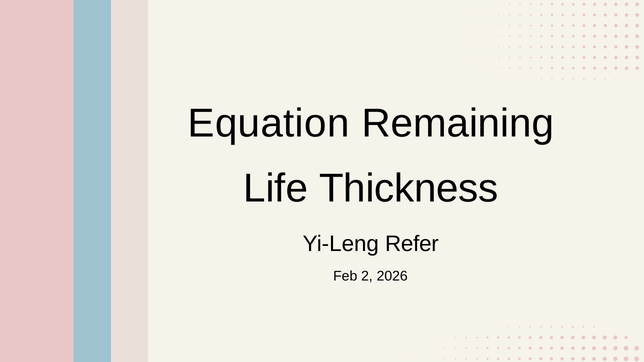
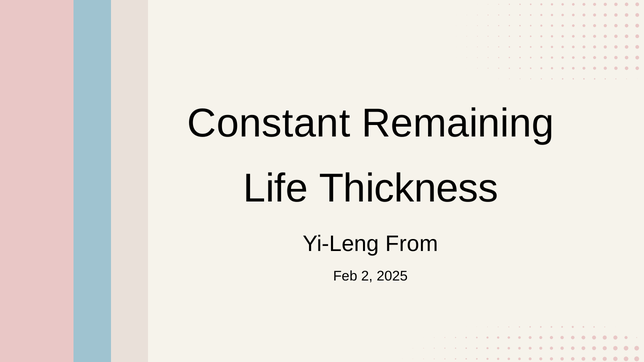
Equation: Equation -> Constant (269, 124)
Refer: Refer -> From (412, 244)
2026: 2026 -> 2025 (392, 276)
